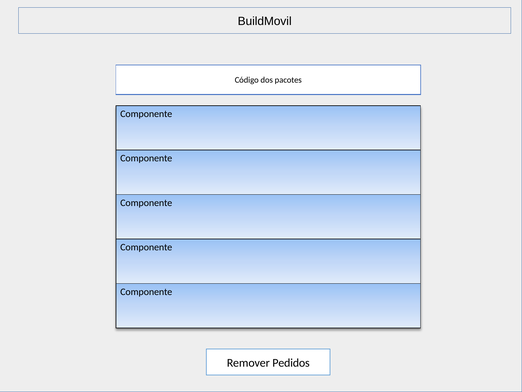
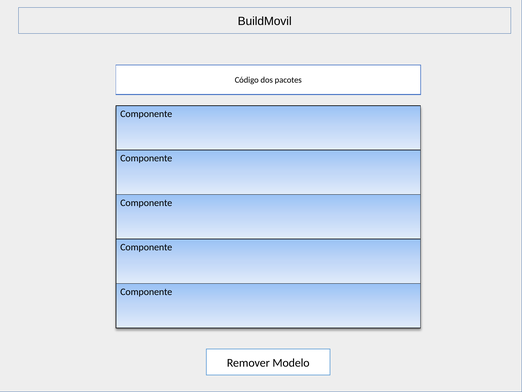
Pedidos: Pedidos -> Modelo (291, 362)
